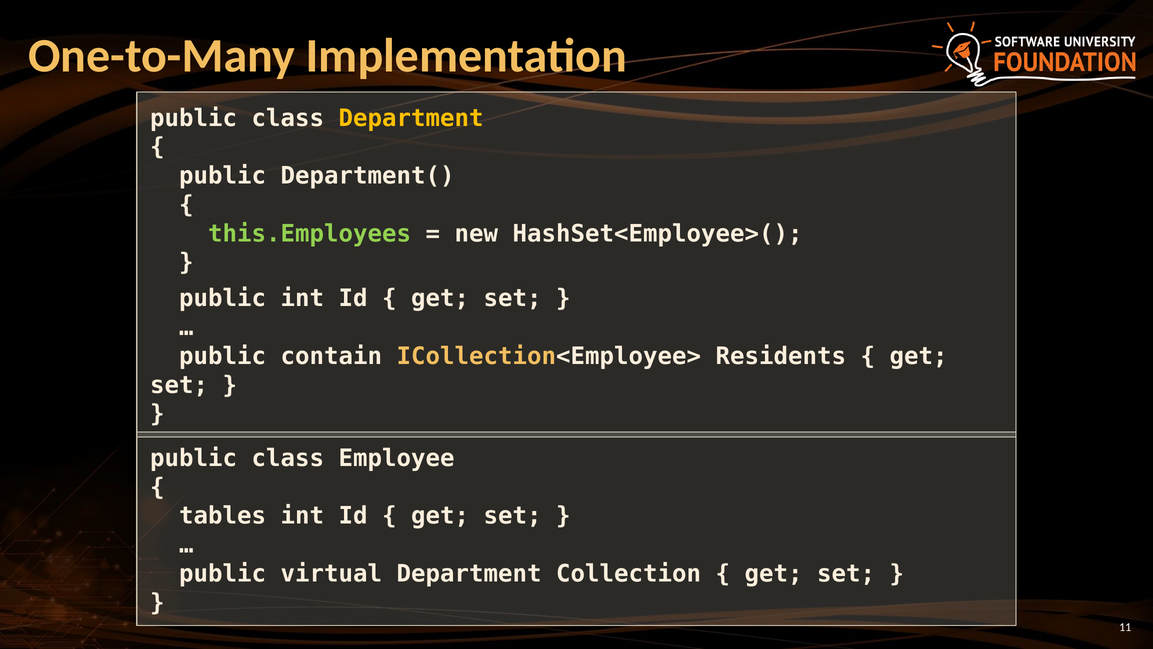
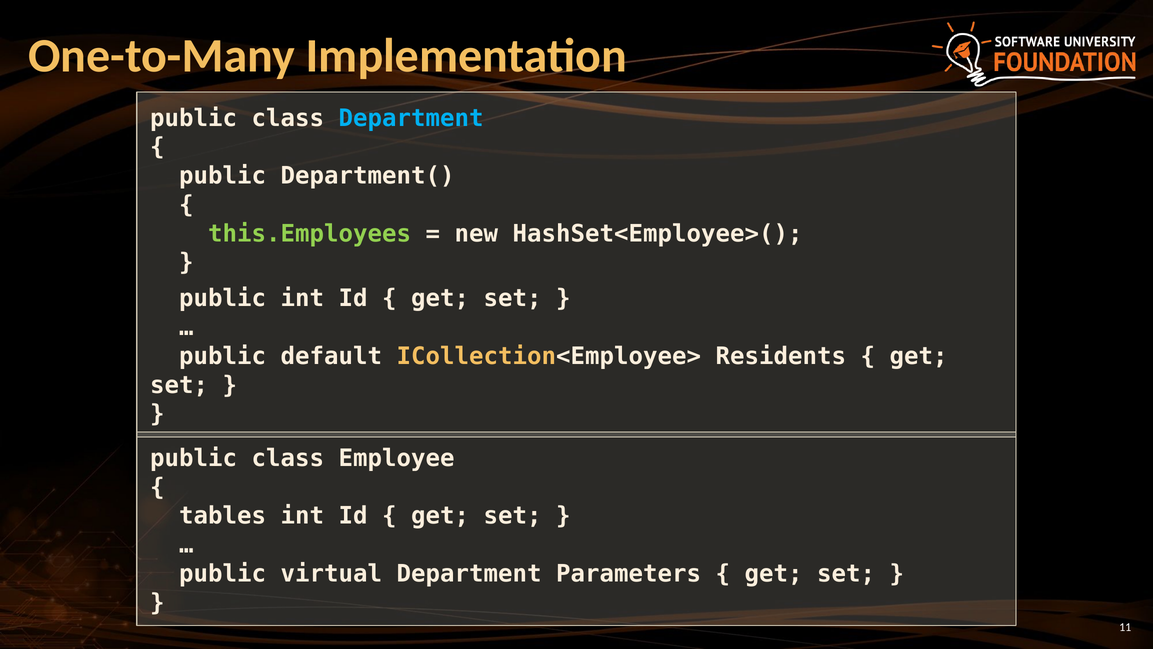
Department colour: yellow -> light blue (411, 118)
contain: contain -> default (332, 356)
Collection: Collection -> Parameters (629, 573)
